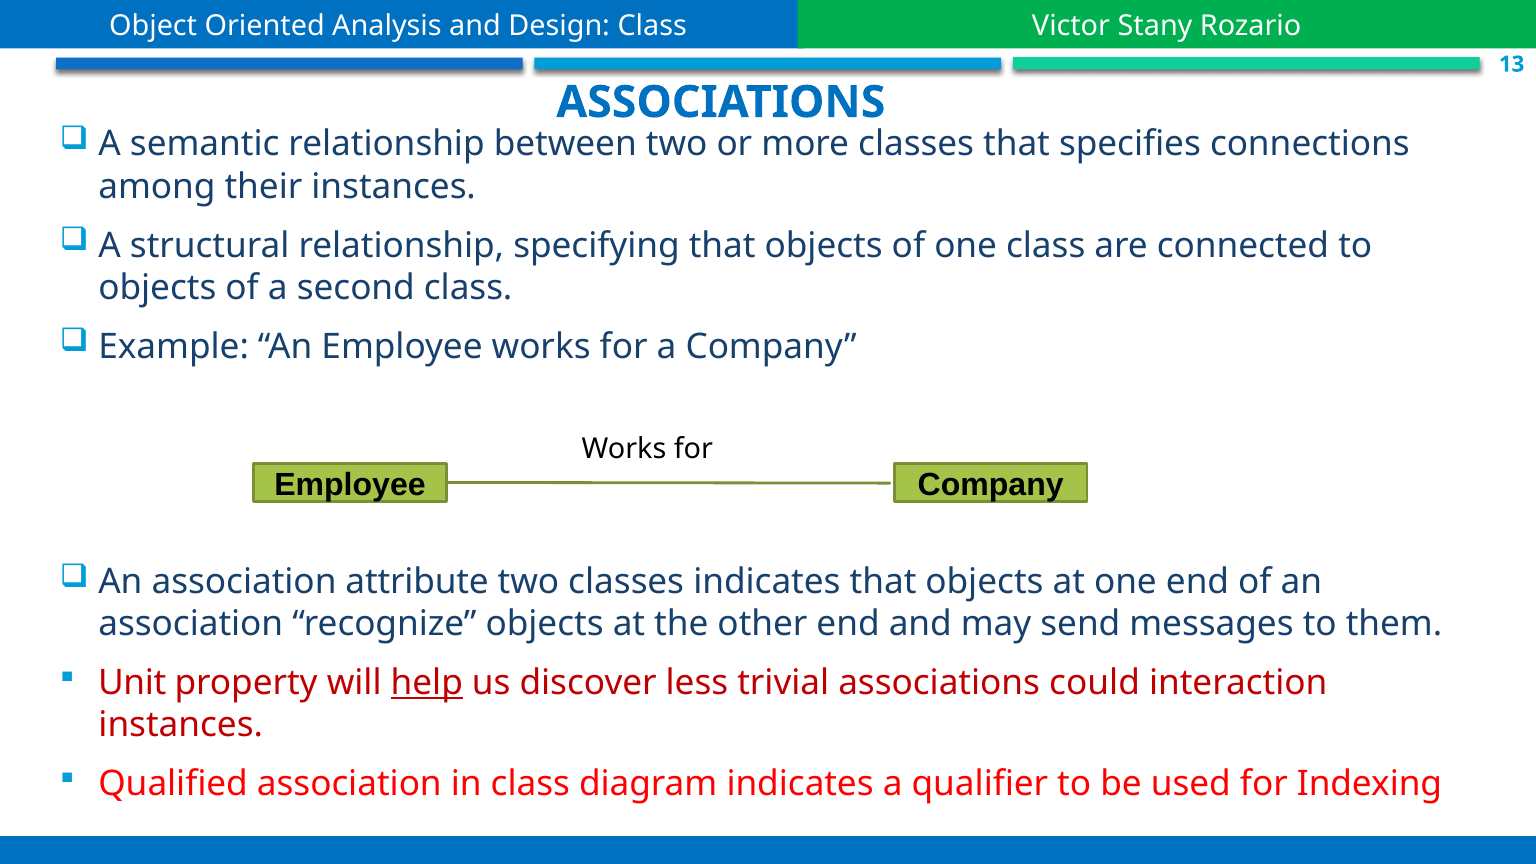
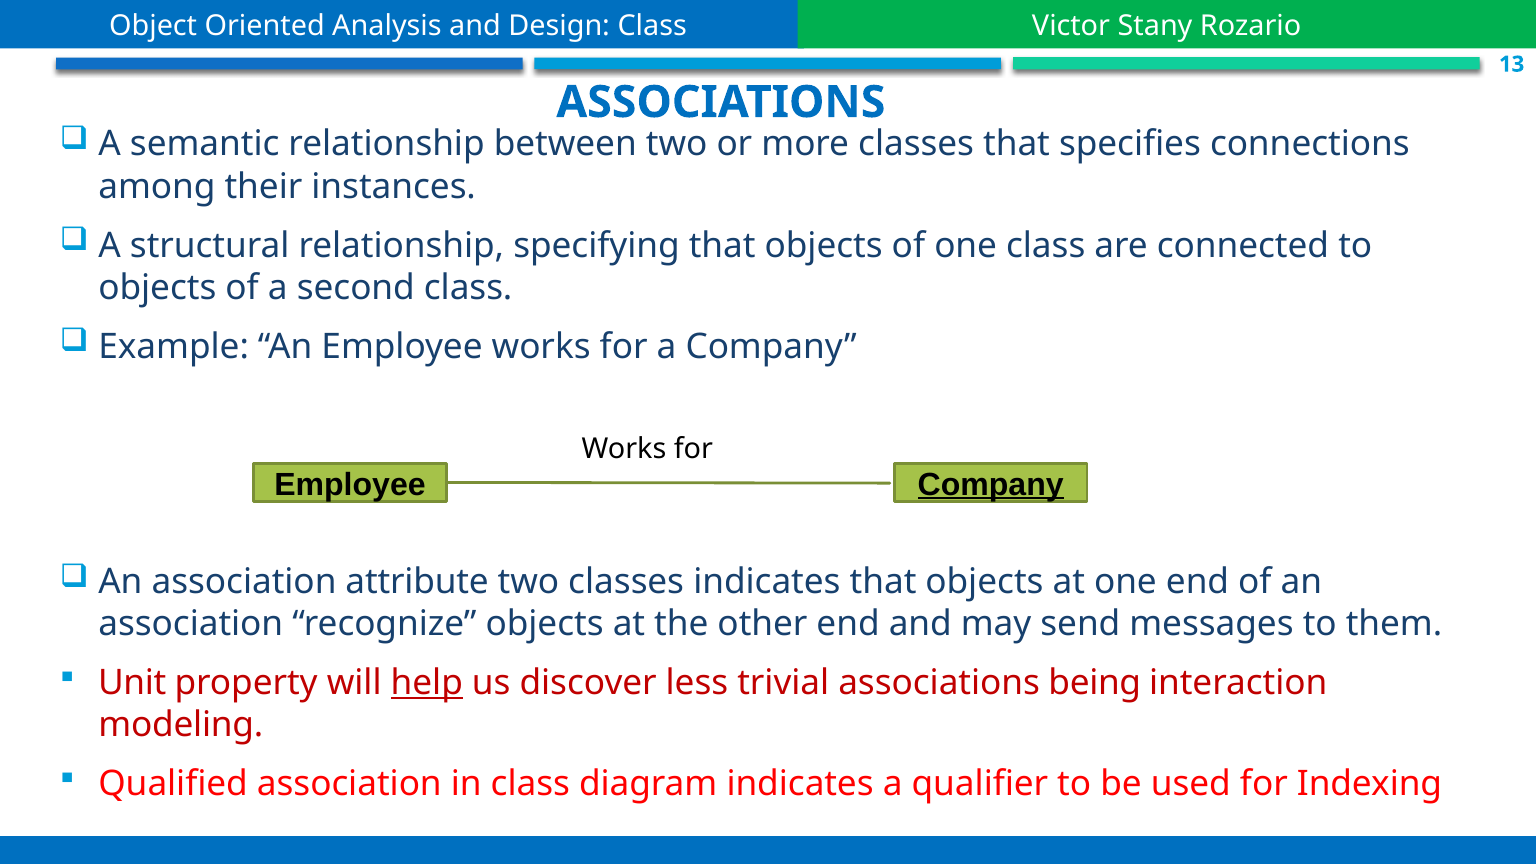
Company underline: none -> present (991, 485)
could: could -> being (1095, 683)
instances: instances -> modeling (181, 725)
